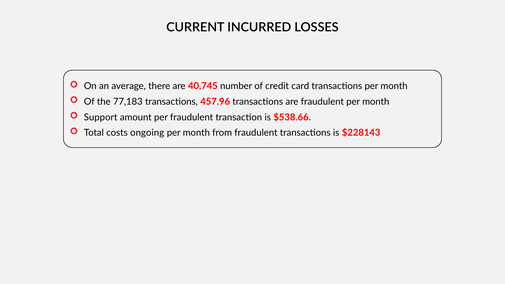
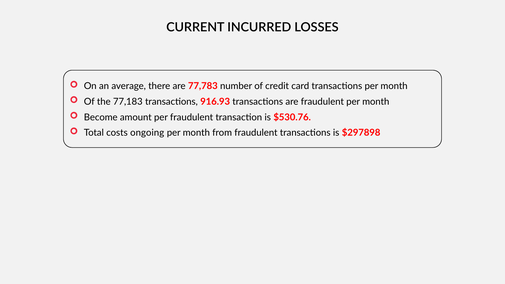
40,745: 40,745 -> 77,783 (203, 86)
457.96: 457.96 -> 916.93 (215, 102)
Support: Support -> Become (101, 117)
$538.66: $538.66 -> $530.76 (292, 117)
$228143: $228143 -> $297898 (361, 133)
